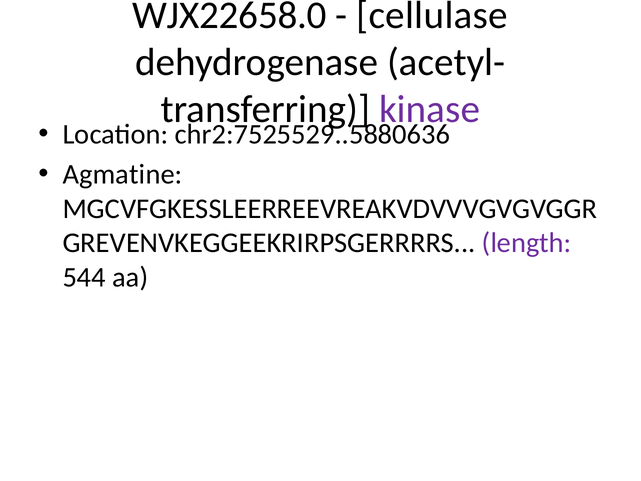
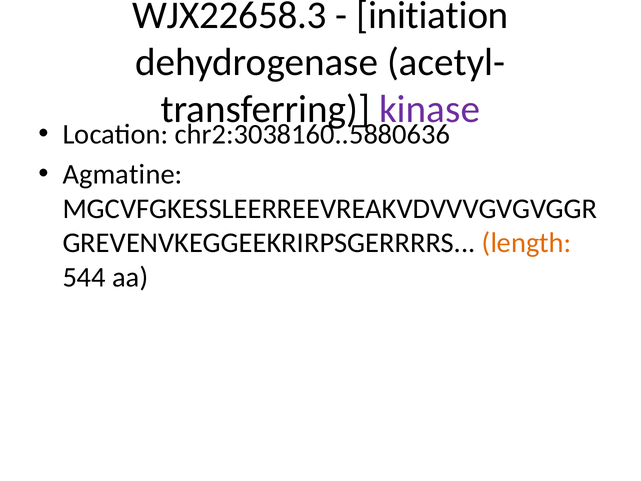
WJX22658.0: WJX22658.0 -> WJX22658.3 (229, 15)
cellulase: cellulase -> initiation (432, 15)
chr2:7525529..5880636: chr2:7525529..5880636 -> chr2:3038160..5880636 (312, 134)
length colour: purple -> orange (527, 243)
